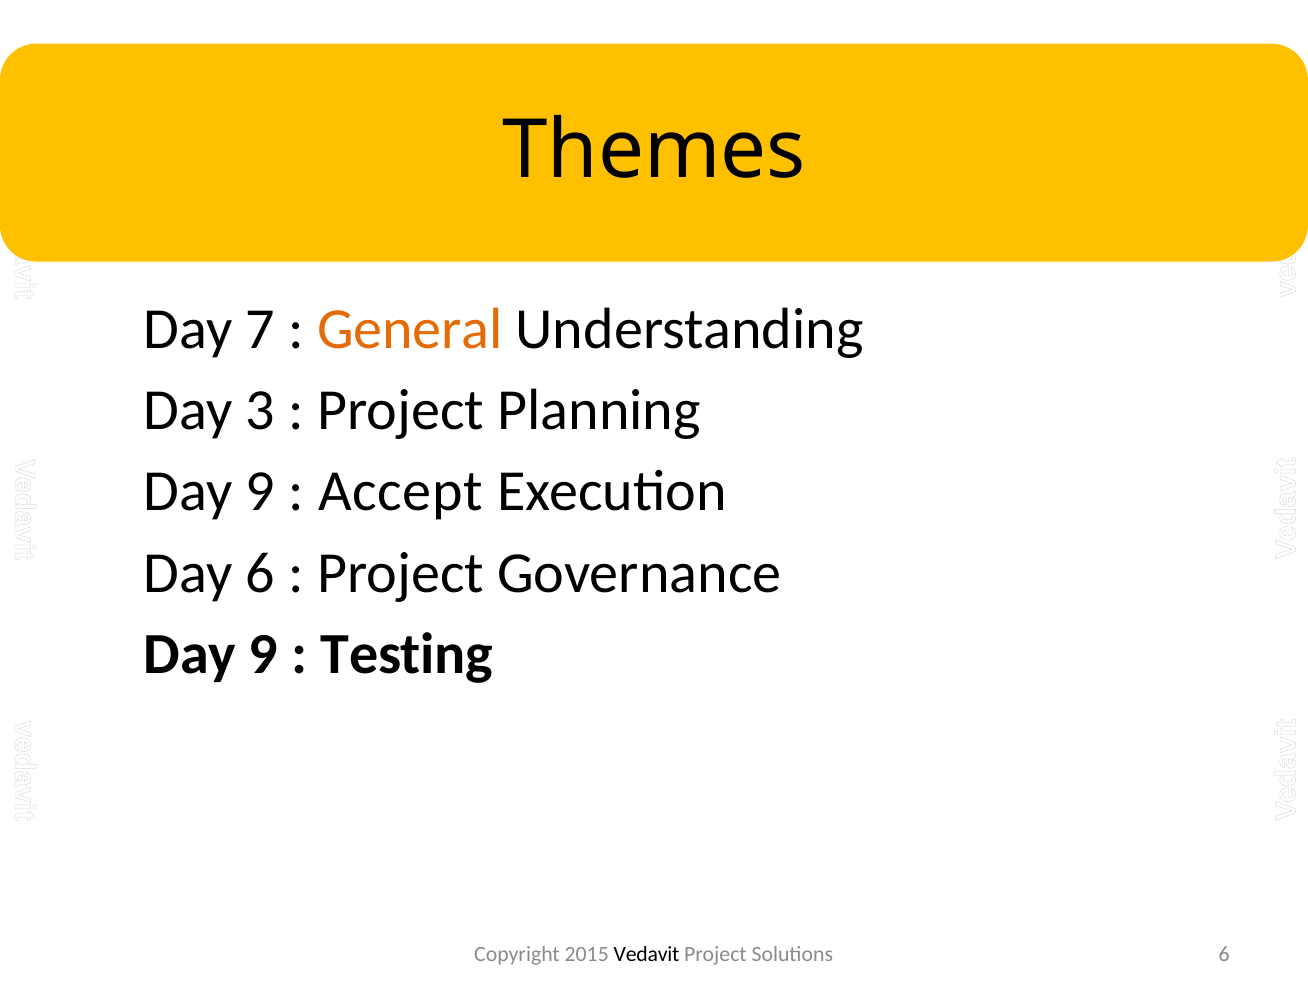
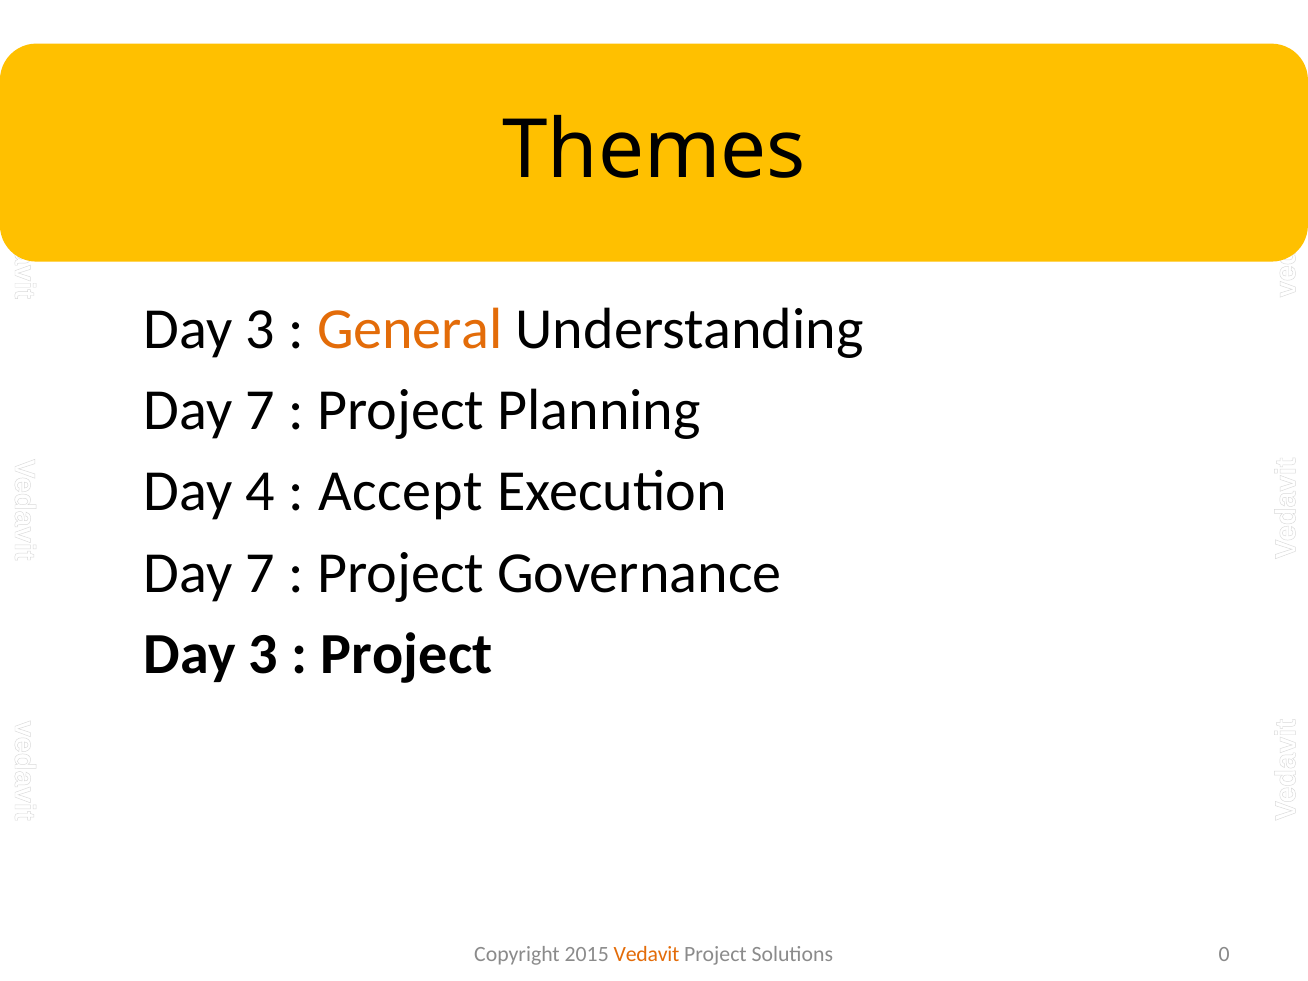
7: 7 -> 3 (261, 329)
3: 3 -> 7 (261, 410)
9: 9 -> 4 (261, 492)
6: 6 -> 7 (261, 573)
9: 9 -> 3 (264, 655)
Testing: Testing -> Project (407, 655)
Vedavit colour: black -> orange (647, 955)
Solutions 6: 6 -> 0 (1224, 954)
